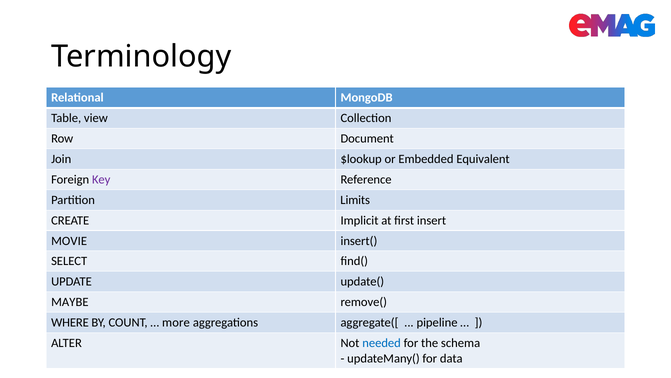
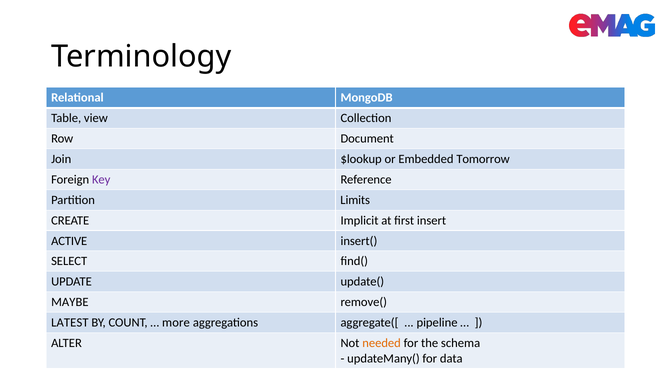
Equivalent: Equivalent -> Tomorrow (483, 159)
MOVIE: MOVIE -> ACTIVE (69, 240)
WHERE: WHERE -> LATEST (70, 322)
needed colour: blue -> orange (382, 343)
